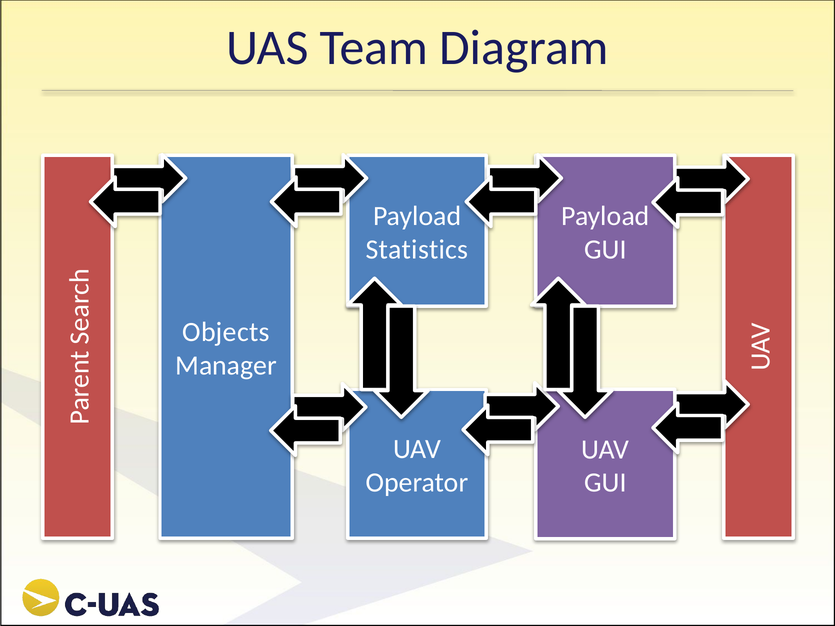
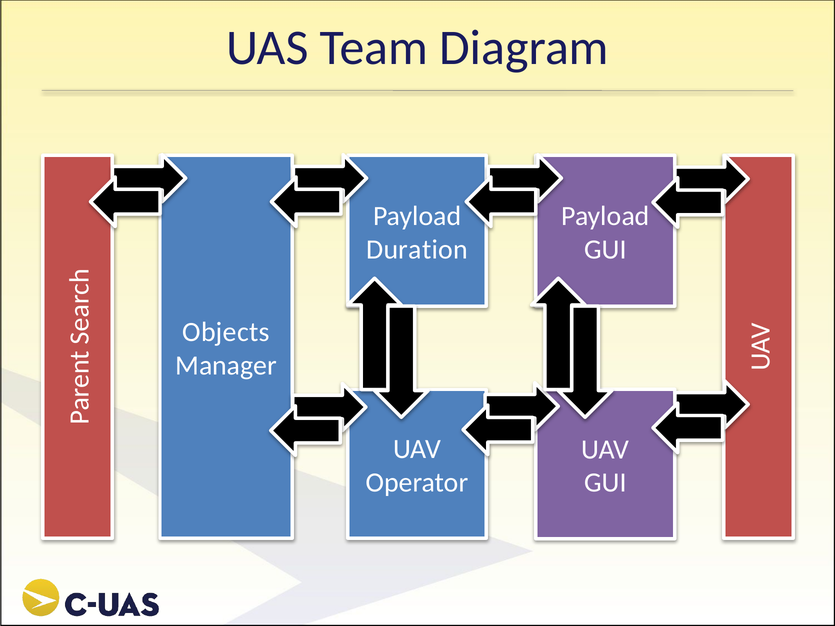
Statistics: Statistics -> Duration (417, 249)
